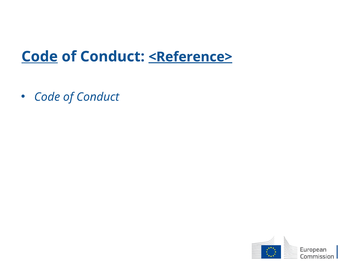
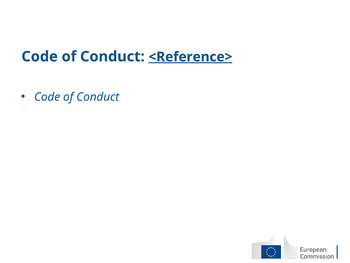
Code underline: present -> none (40, 56)
